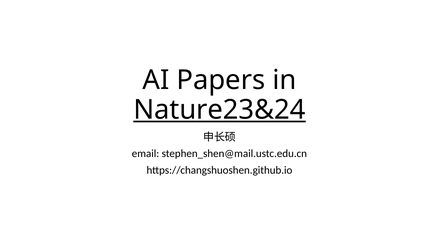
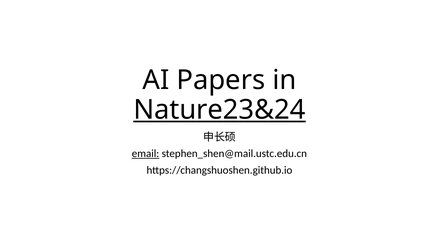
email underline: none -> present (146, 154)
